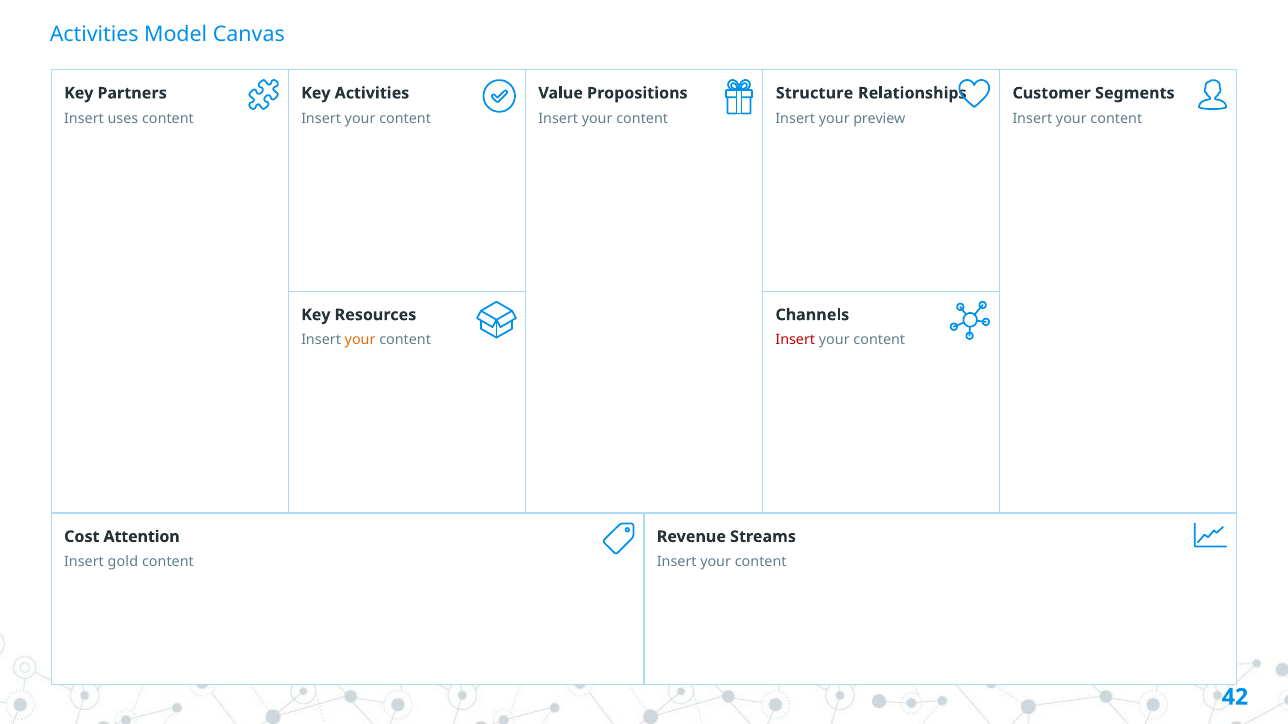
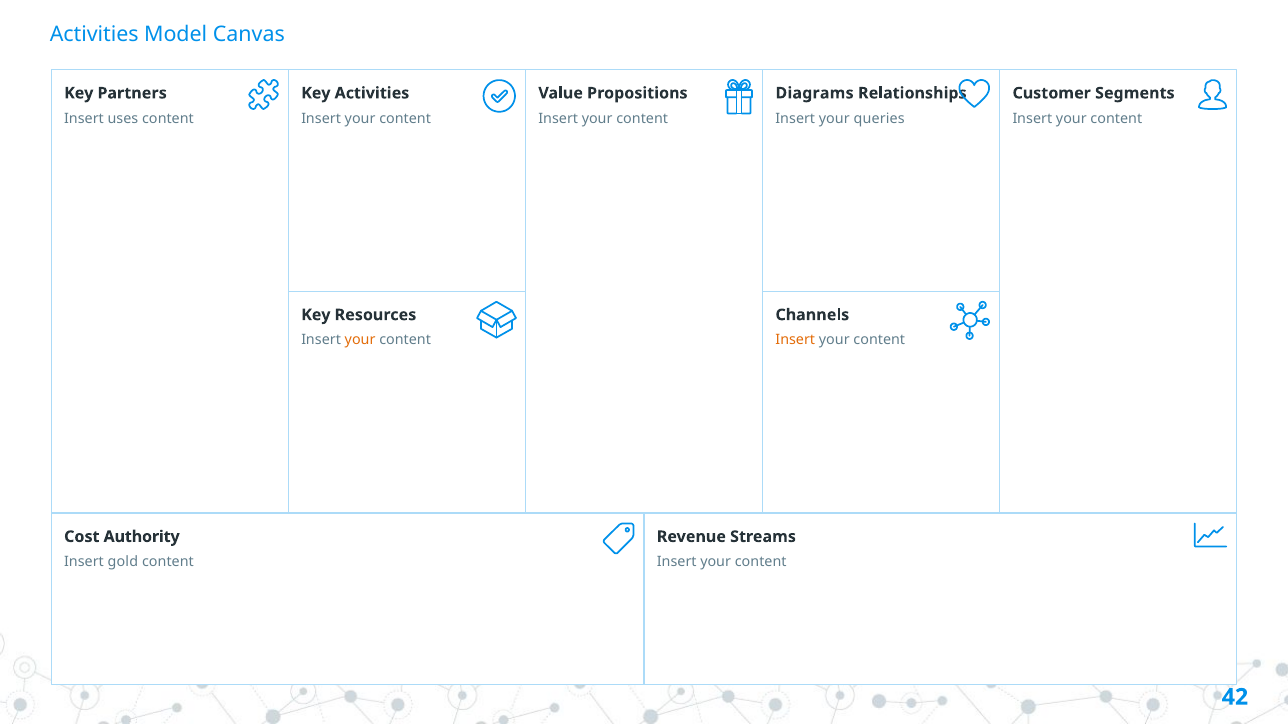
Structure: Structure -> Diagrams (815, 93)
preview: preview -> queries (879, 119)
Insert colour: red -> orange (795, 340)
Attention: Attention -> Authority (142, 537)
